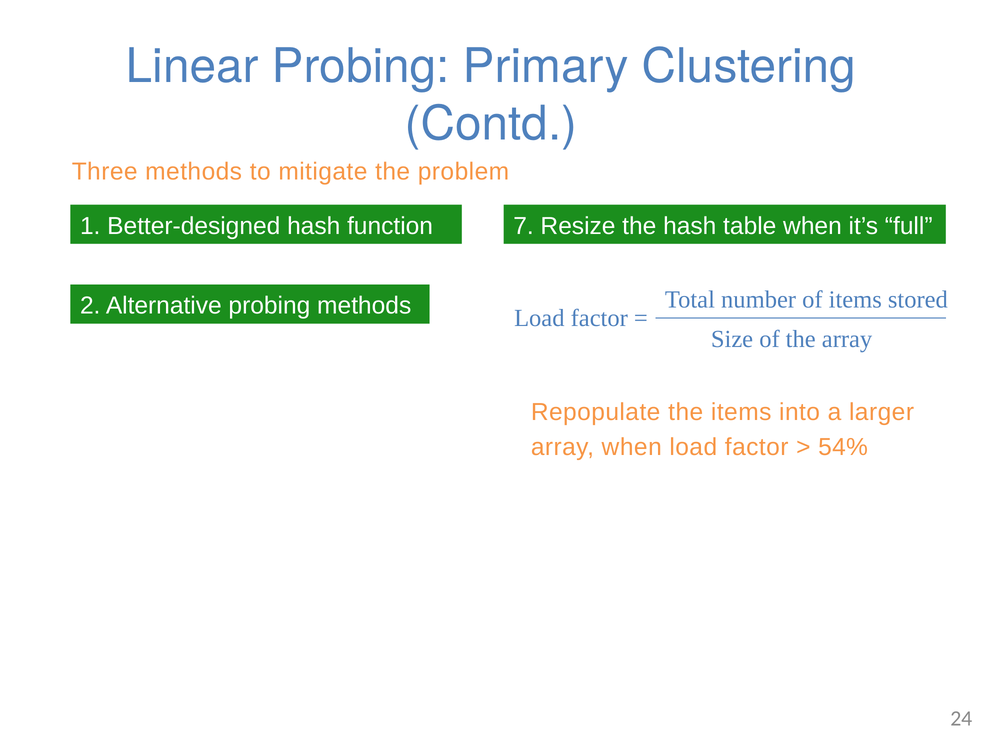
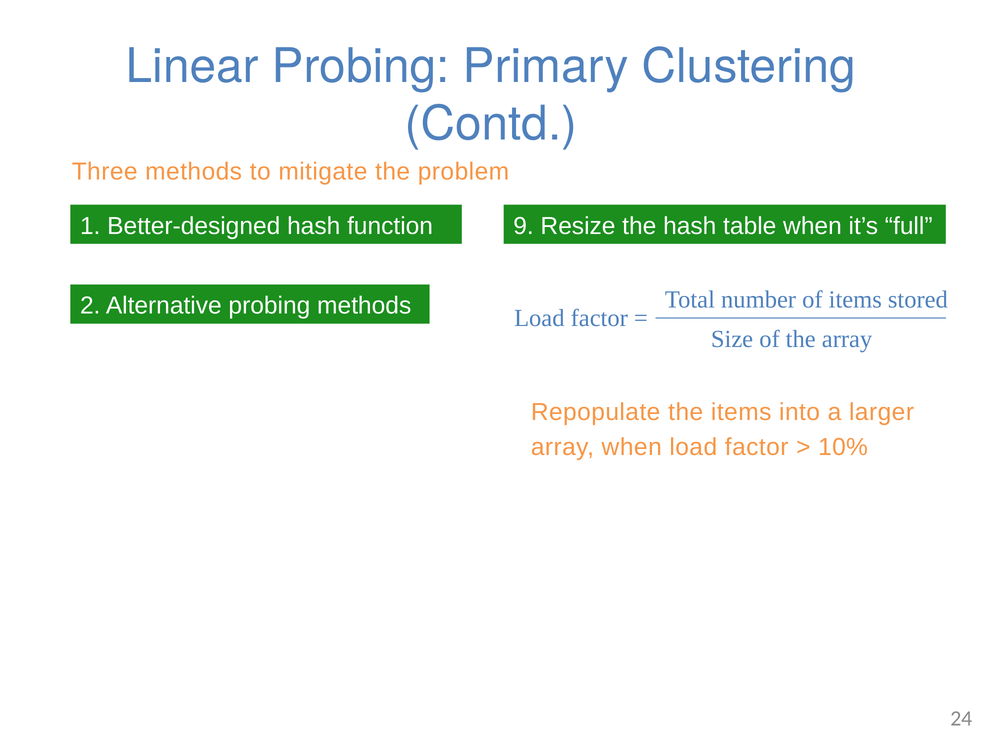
7: 7 -> 9 (524, 226)
54%: 54% -> 10% (843, 447)
